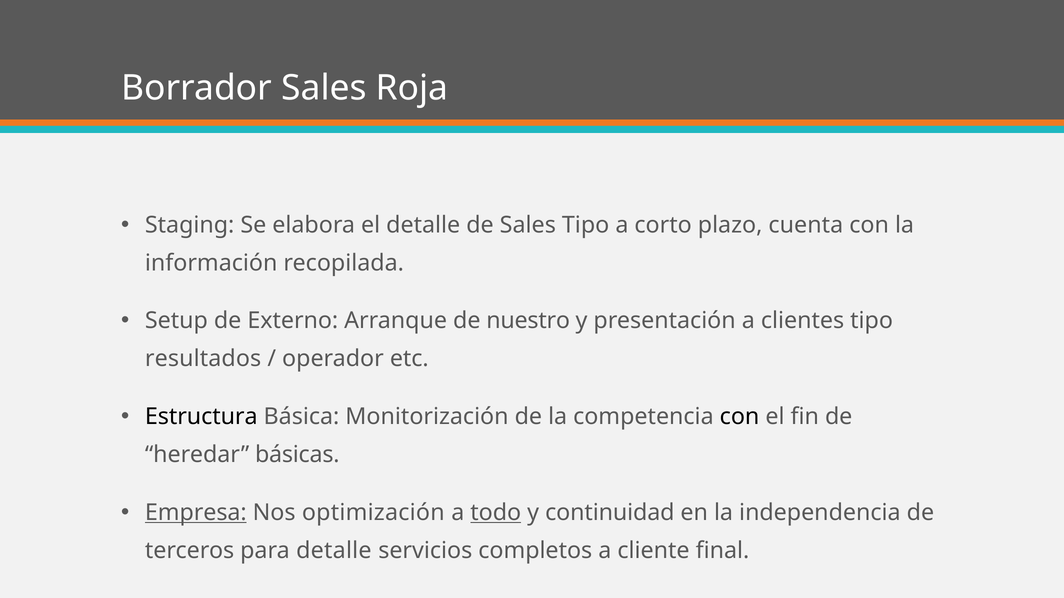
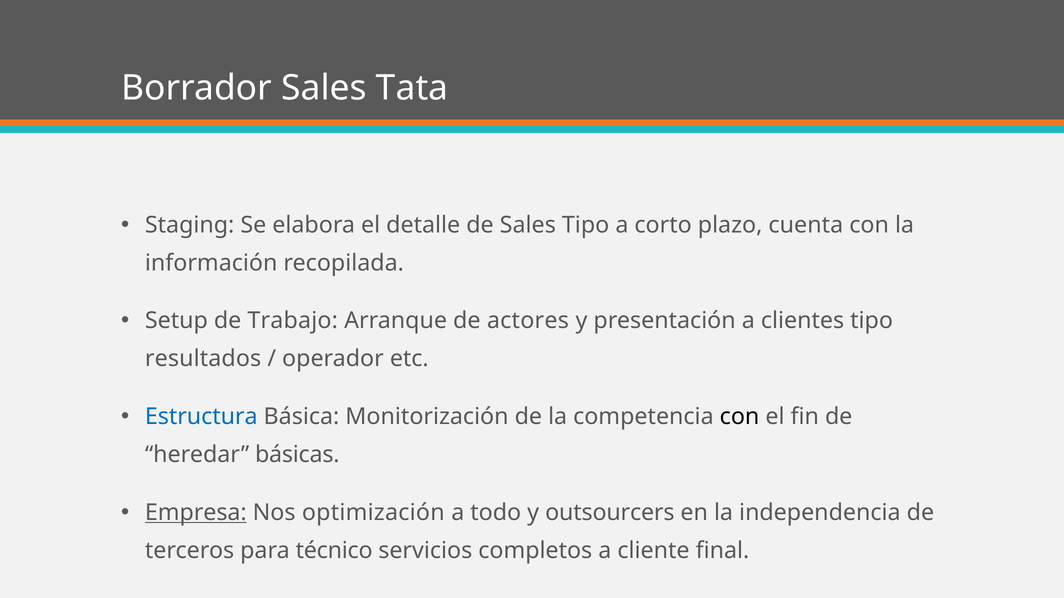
Roja: Roja -> Tata (412, 88)
Externo: Externo -> Trabajo (293, 321)
nuestro: nuestro -> actores (528, 321)
Estructura colour: black -> blue (201, 417)
todo underline: present -> none (496, 513)
continuidad: continuidad -> outsourcers (610, 513)
para detalle: detalle -> técnico (334, 551)
